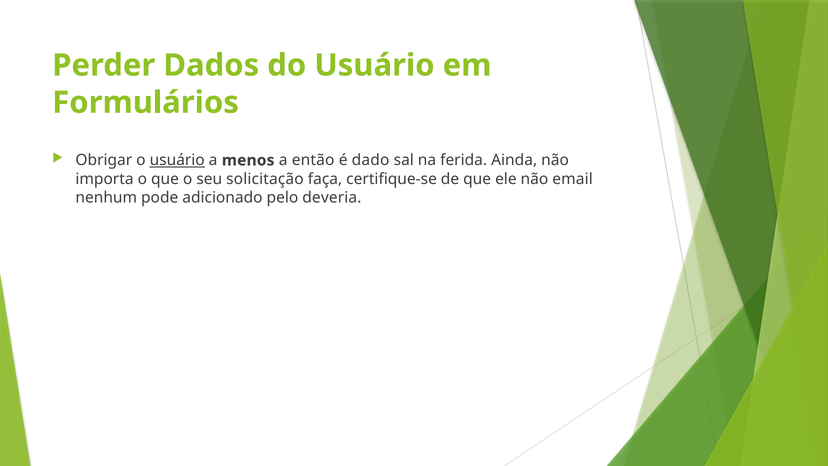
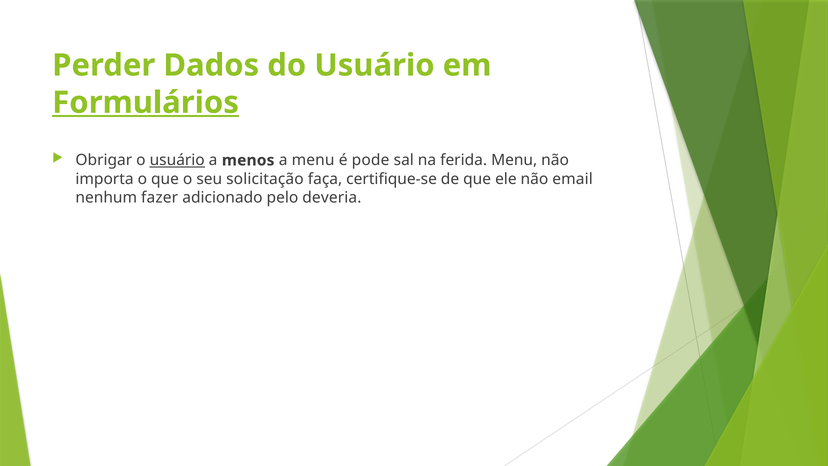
Formulários underline: none -> present (146, 103)
a então: então -> menu (313, 160)
dado: dado -> pode (371, 160)
ferida Ainda: Ainda -> Menu (514, 160)
pode: pode -> fazer (160, 198)
